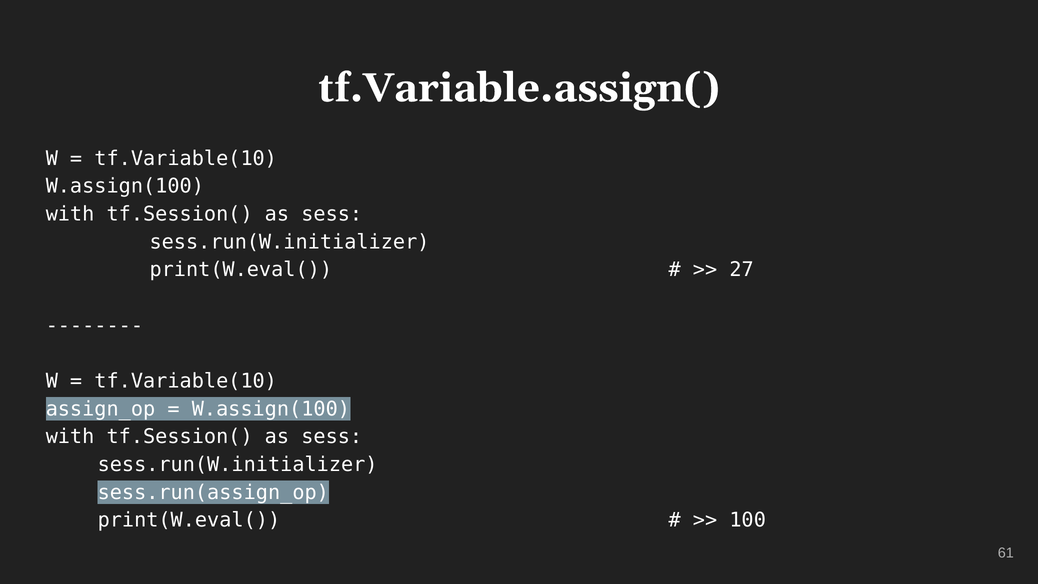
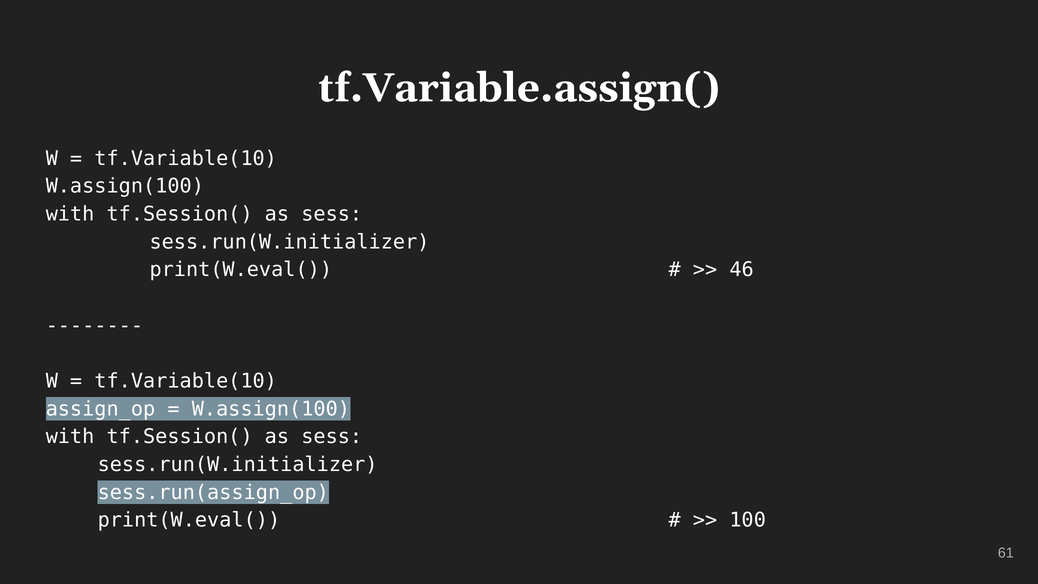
27: 27 -> 46 (742, 270)
